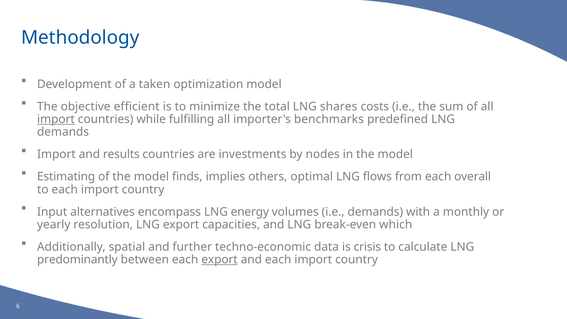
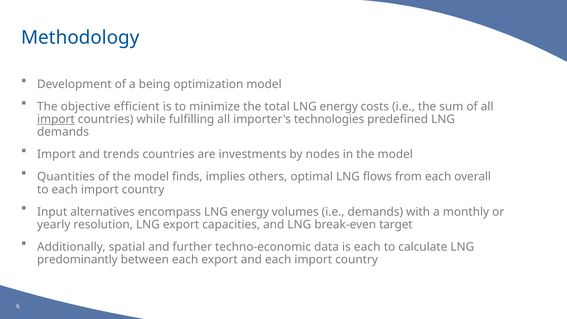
taken: taken -> being (155, 84)
total LNG shares: shares -> energy (339, 107)
benchmarks: benchmarks -> technologies (329, 119)
results: results -> trends (121, 154)
Estimating: Estimating -> Quantities (66, 177)
which: which -> target (396, 225)
is crisis: crisis -> each (367, 247)
export underline: present -> none (220, 260)
